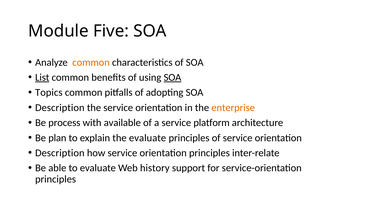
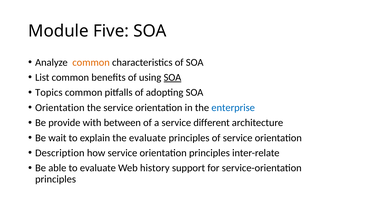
List underline: present -> none (42, 77)
Description: Description -> Orientation (60, 108)
enterprise colour: orange -> blue (233, 108)
process: process -> provide (64, 123)
available: available -> between (122, 123)
platform: platform -> different (212, 123)
plan: plan -> wait (57, 138)
